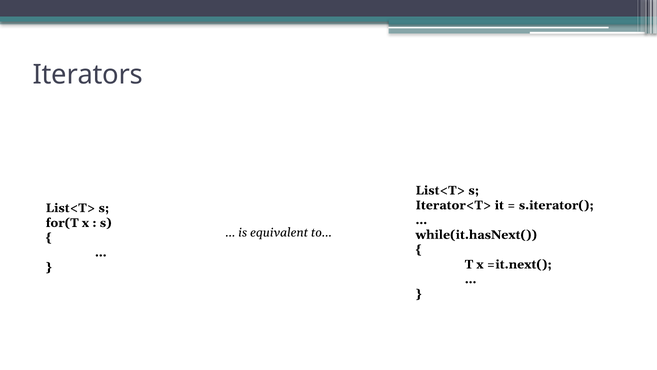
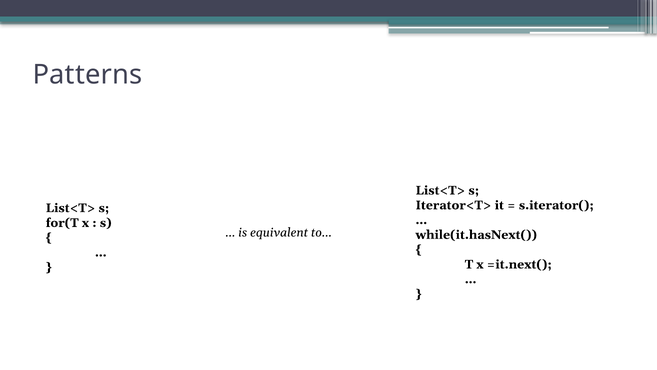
Iterators: Iterators -> Patterns (88, 75)
